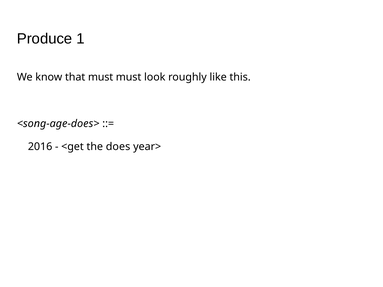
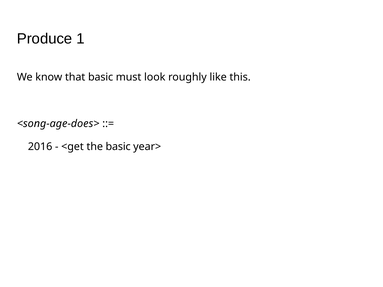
that must: must -> basic (101, 77)
the does: does -> basic (118, 147)
